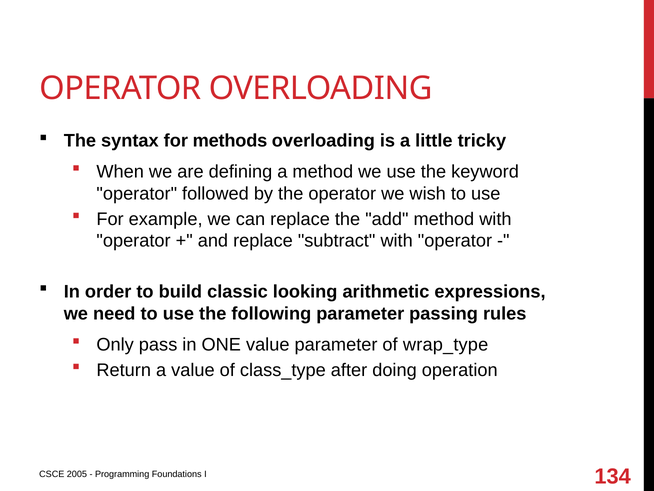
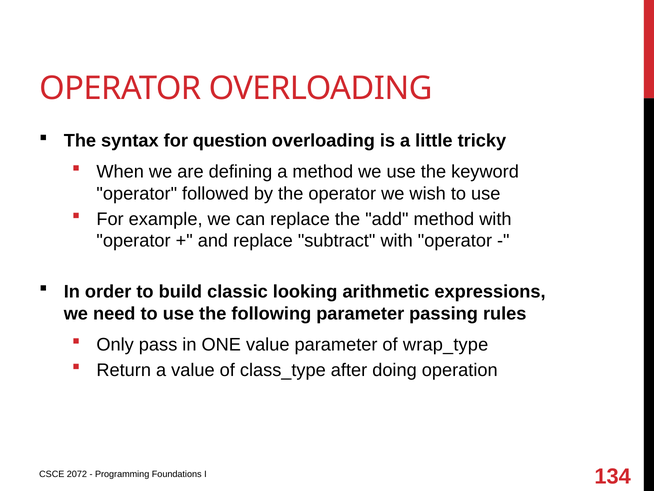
methods: methods -> question (230, 141)
2005: 2005 -> 2072 (77, 474)
